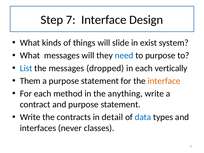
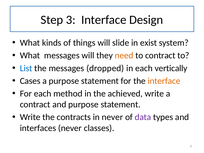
7: 7 -> 3 (71, 20)
need colour: blue -> orange (124, 55)
to purpose: purpose -> contract (160, 55)
Them: Them -> Cases (30, 81)
anything: anything -> achieved (125, 94)
in detail: detail -> never (112, 117)
data colour: blue -> purple (143, 117)
